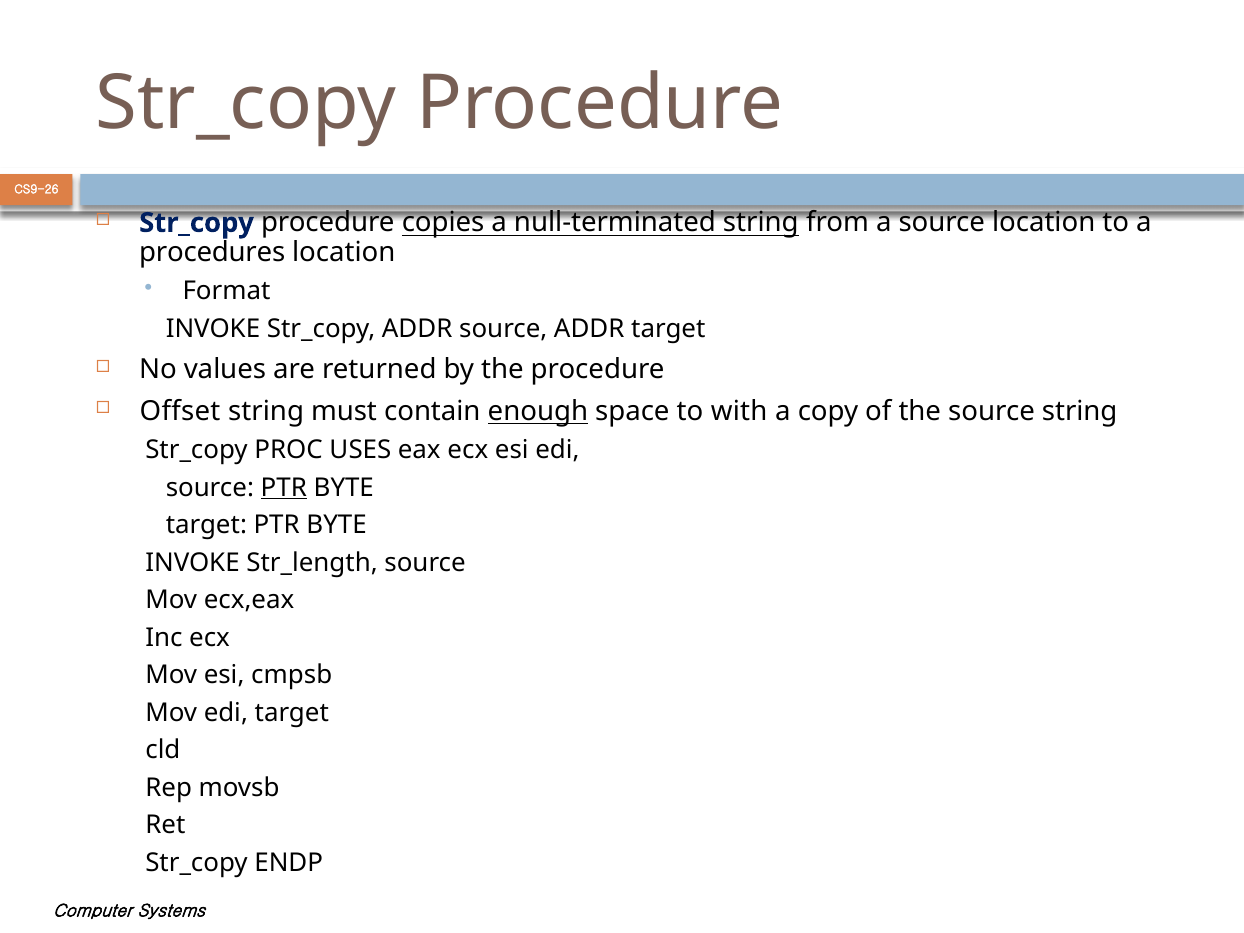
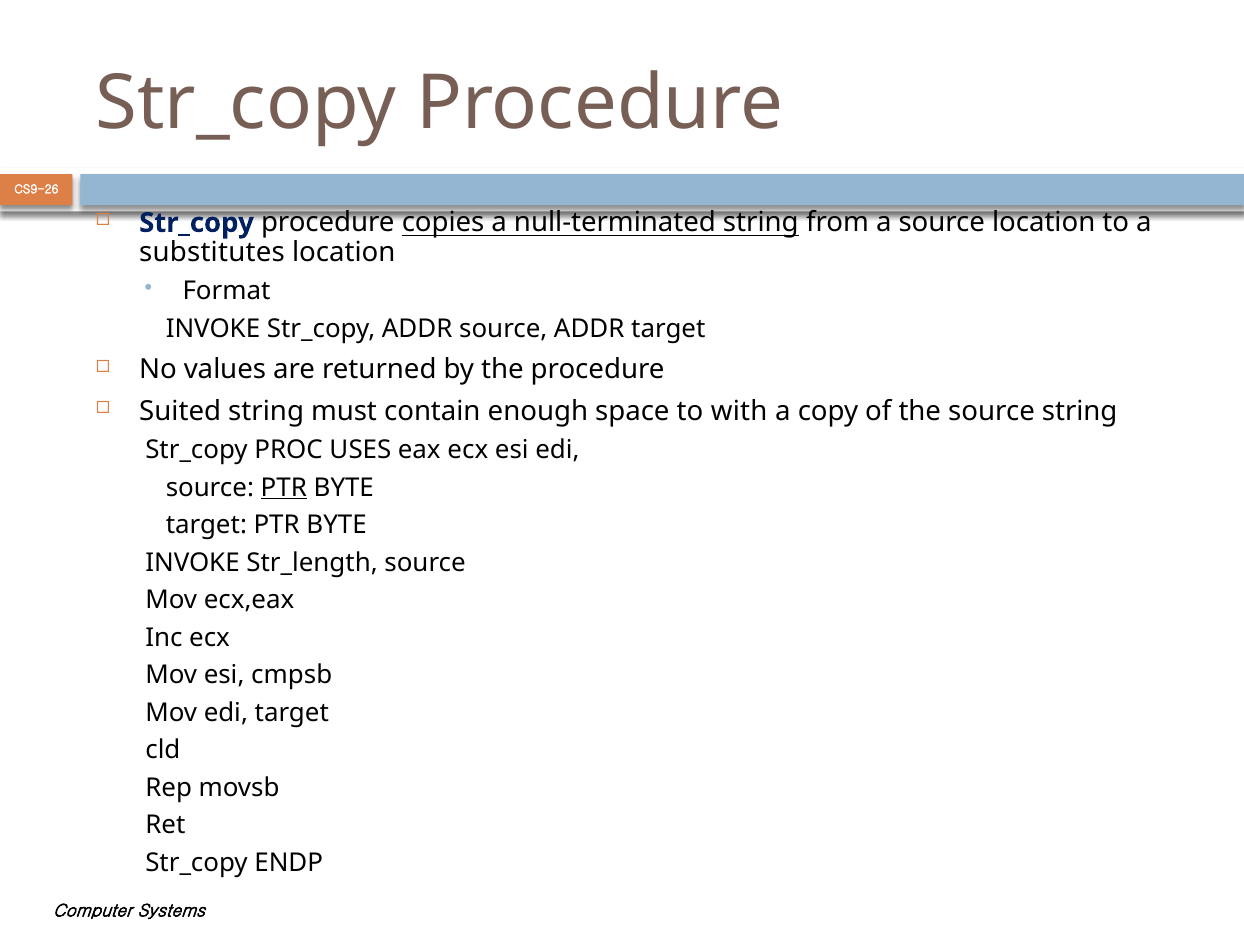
procedures: procedures -> substitutes (212, 253)
Offset: Offset -> Suited (180, 412)
enough underline: present -> none (538, 412)
